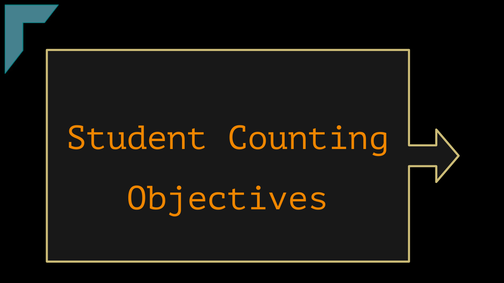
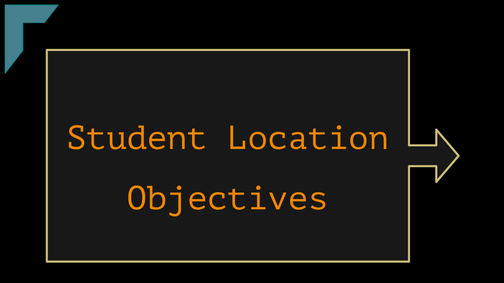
Counting: Counting -> Location (308, 138)
